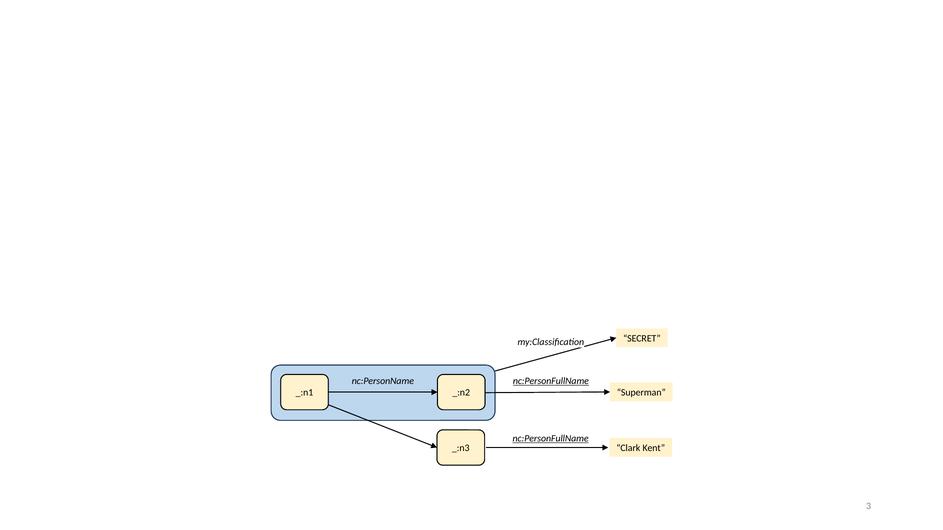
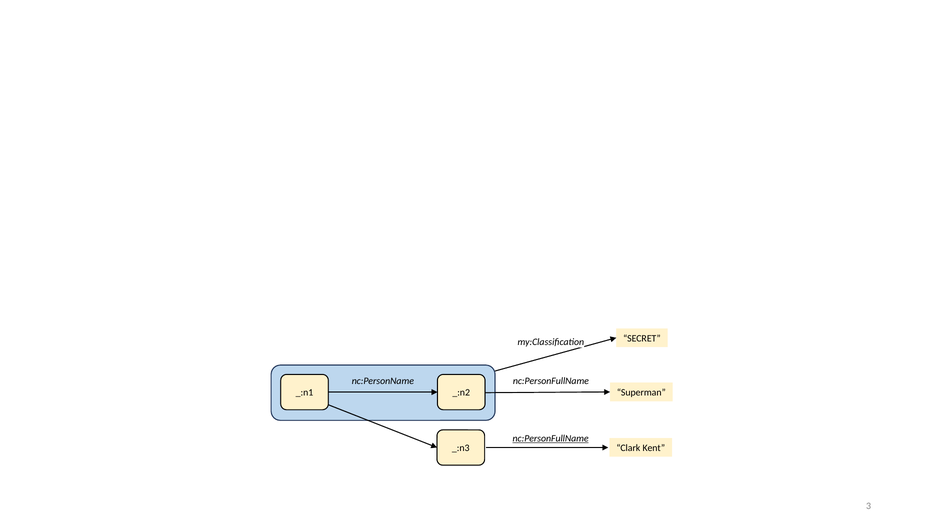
nc:PersonFullName underline: present -> none (551, 381)
